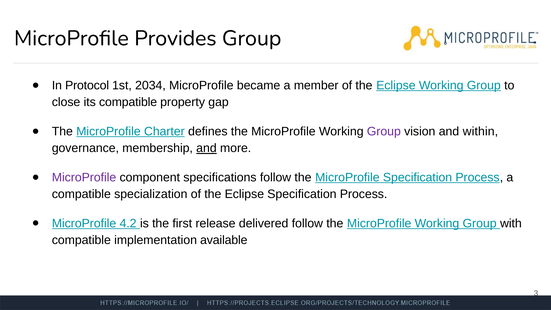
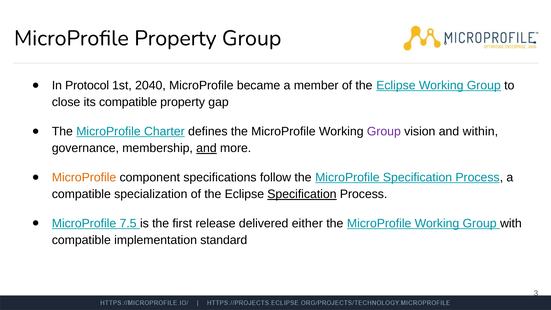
MicroProfile Provides: Provides -> Property (175, 38)
2034: 2034 -> 2040 (150, 85)
MicroProfile colour: purple -> orange (84, 177)
Specification underline: none -> present (302, 194)
4.2: 4.2 -> 7.5 (128, 223)
delivered follow: follow -> either (307, 223)
available: available -> standard (224, 240)
